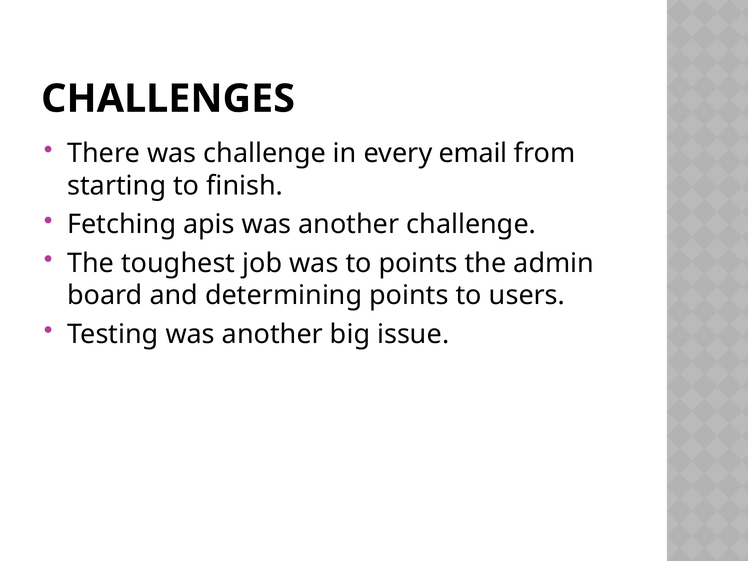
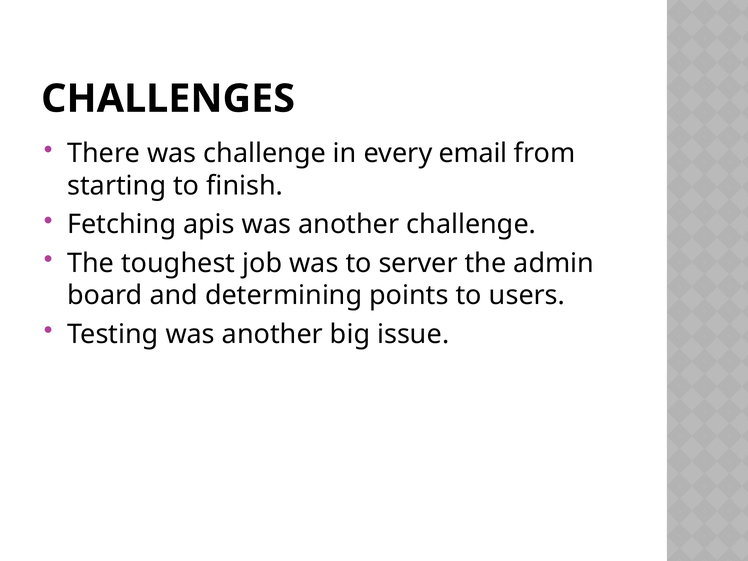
to points: points -> server (418, 263)
